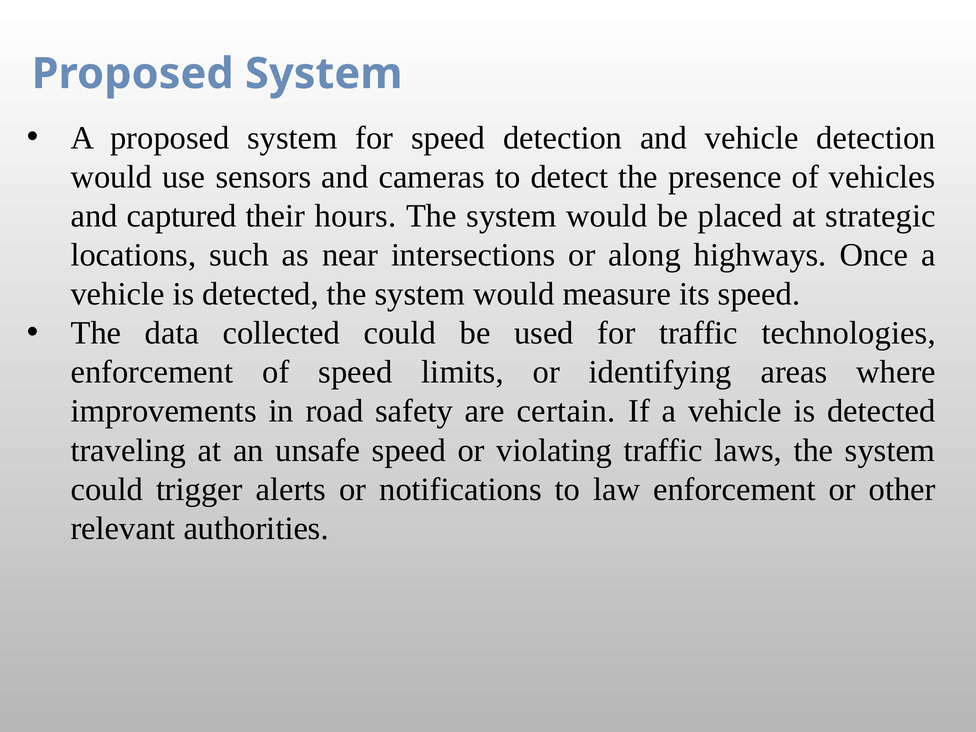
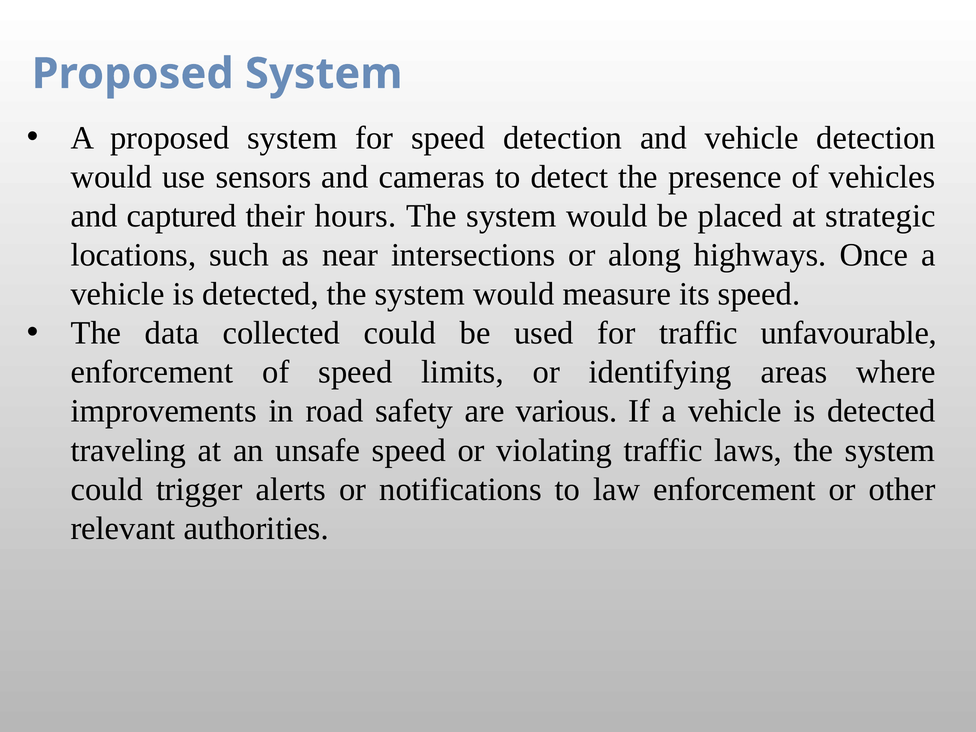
technologies: technologies -> unfavourable (849, 333)
certain: certain -> various (566, 411)
